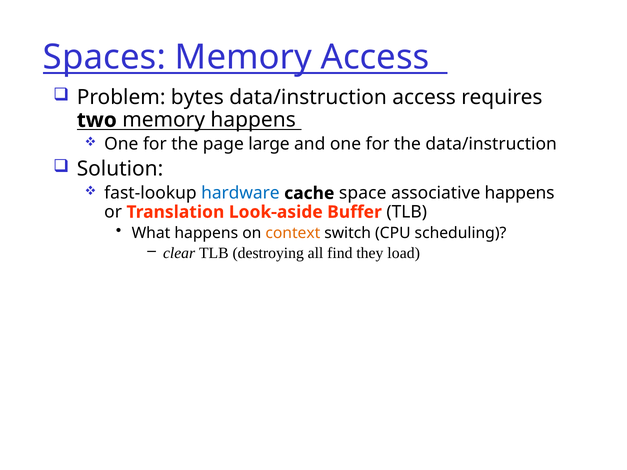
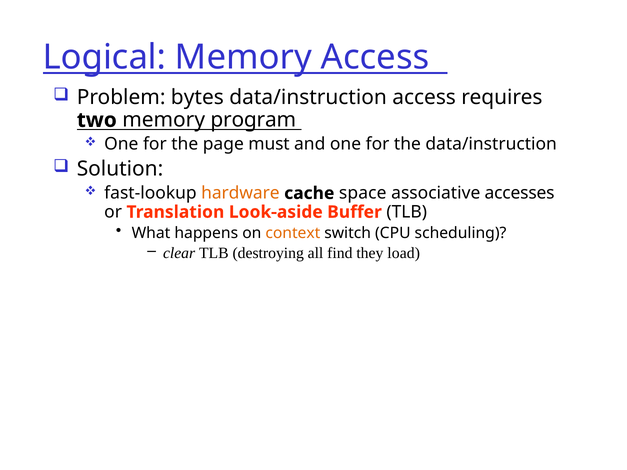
Spaces: Spaces -> Logical (104, 57)
memory happens: happens -> program (253, 120)
large: large -> must (269, 144)
hardware colour: blue -> orange (240, 193)
associative happens: happens -> accesses (520, 193)
